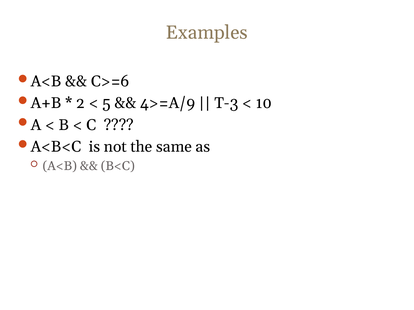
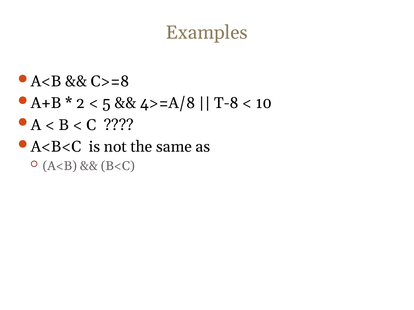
C>=6: C>=6 -> C>=8 (110, 82)
4>=A/9: 4>=A/9 -> 4>=A/8 (168, 103)
T-3: T-3 -> T-8 (226, 103)
